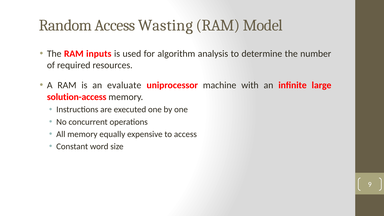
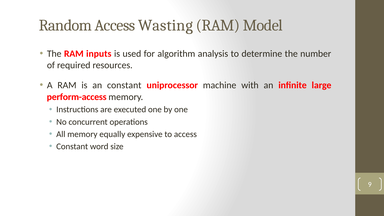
an evaluate: evaluate -> constant (124, 85)
solution-access: solution-access -> perform-access (77, 97)
